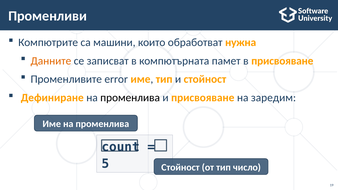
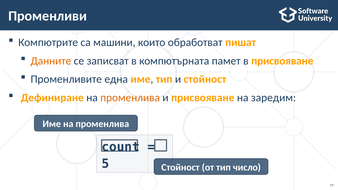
нужна: нужна -> пишат (241, 42)
error: error -> една (116, 79)
променлива colour: black -> orange (130, 98)
